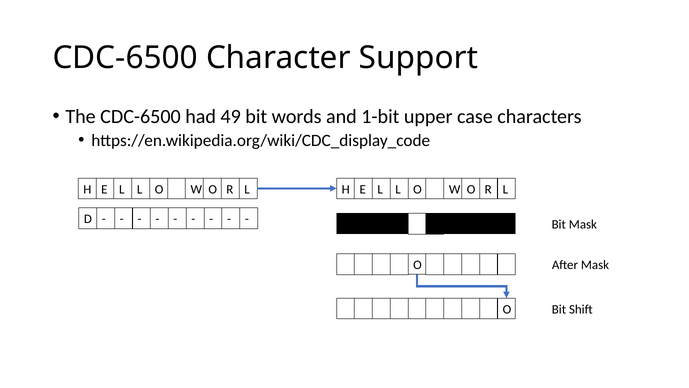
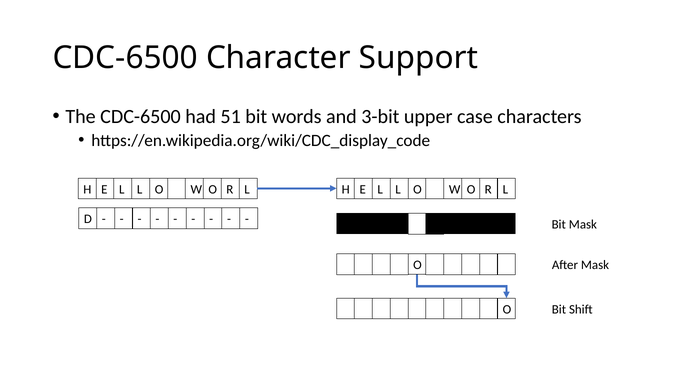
49: 49 -> 51 (231, 116)
1-bit: 1-bit -> 3-bit (380, 116)
